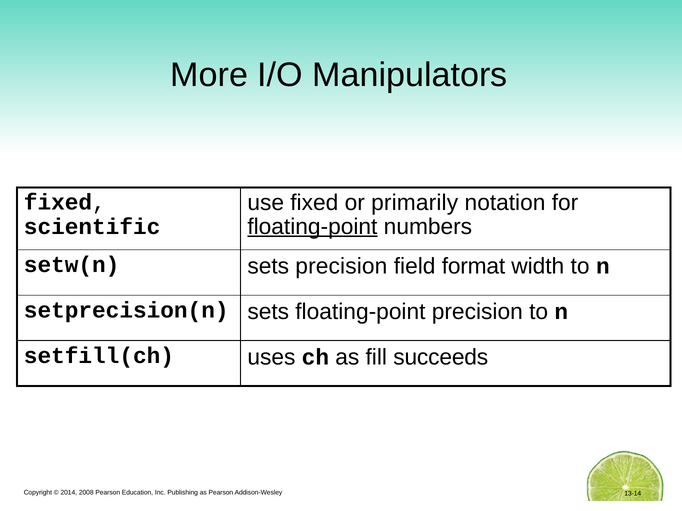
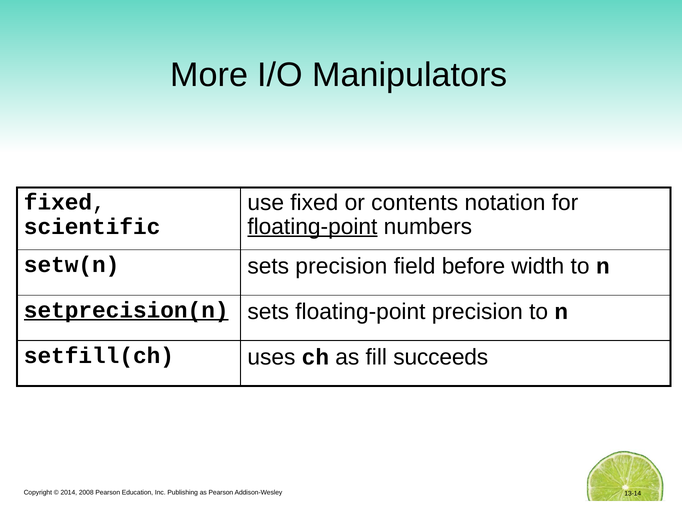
primarily: primarily -> contents (415, 203)
format: format -> before (473, 267)
setprecision(n underline: none -> present (126, 310)
